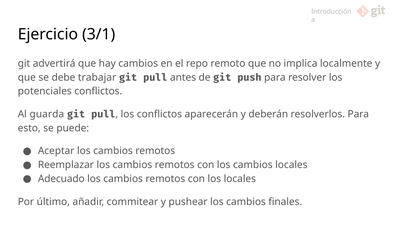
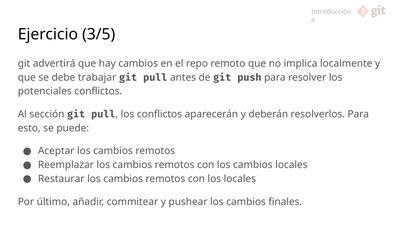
3/1: 3/1 -> 3/5 (99, 34)
guarda: guarda -> sección (47, 114)
Adecuado: Adecuado -> Restaurar (61, 179)
